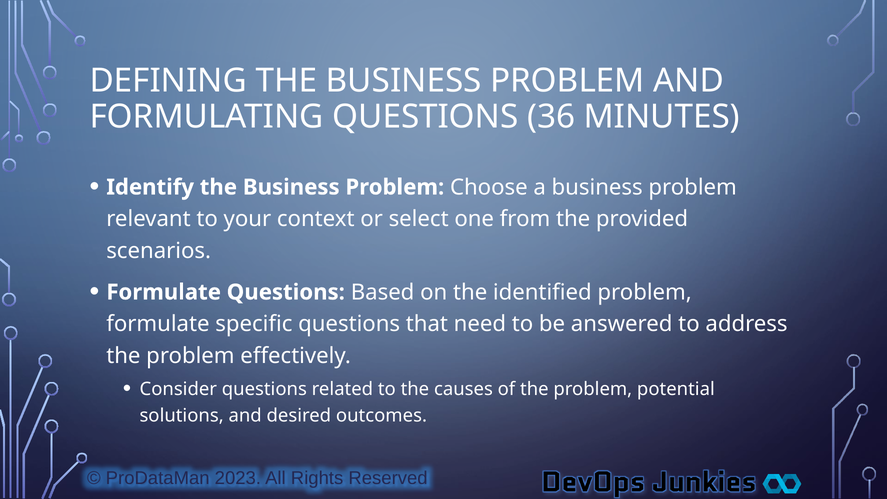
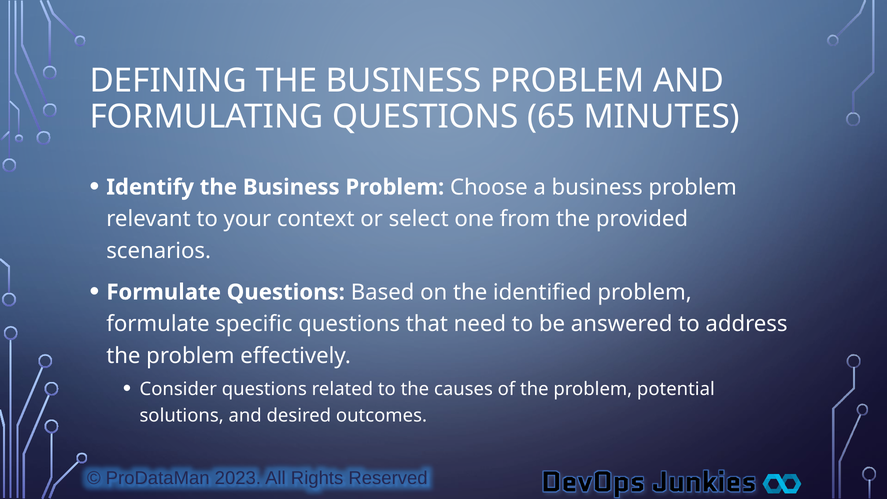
36: 36 -> 65 (551, 117)
